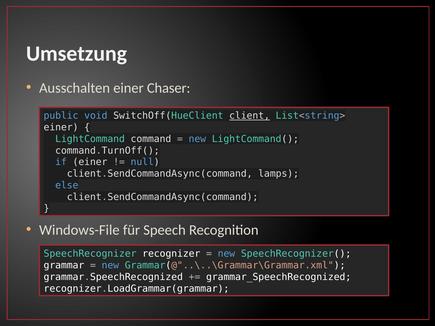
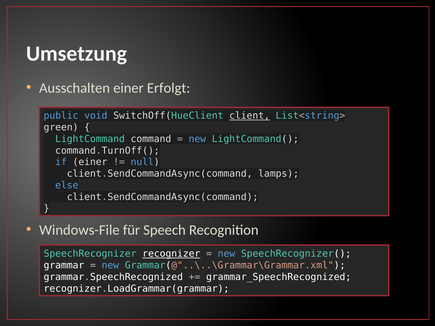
Chaser: Chaser -> Erfolgt (169, 88)
einer: einer -> green (61, 127)
recognizer underline: none -> present (171, 254)
